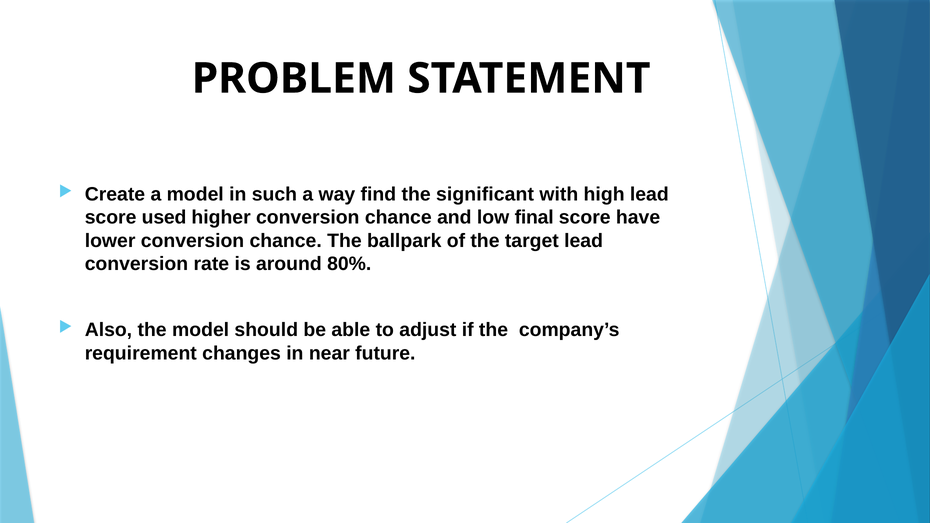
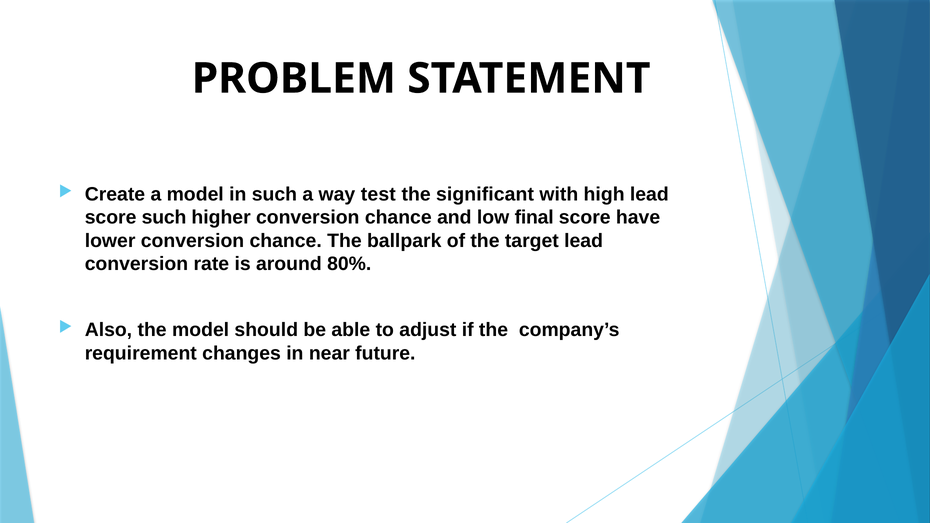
find: find -> test (378, 194)
score used: used -> such (164, 218)
